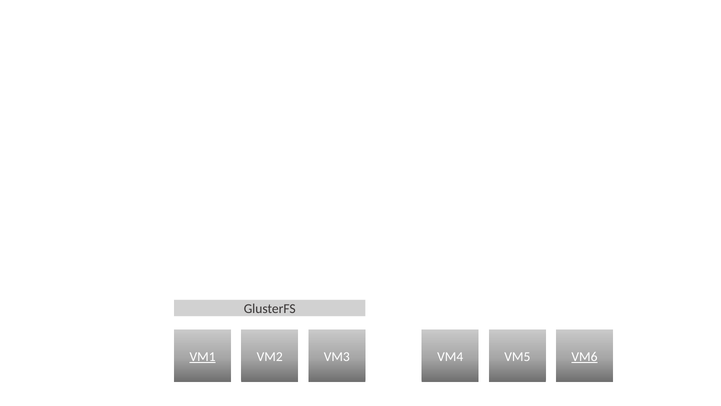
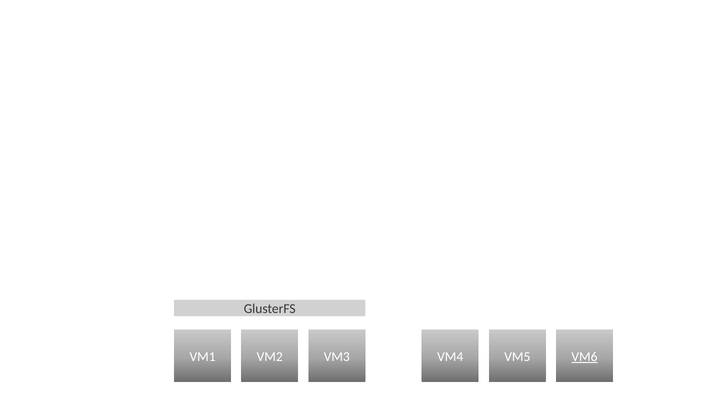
VM1 underline: present -> none (203, 356)
